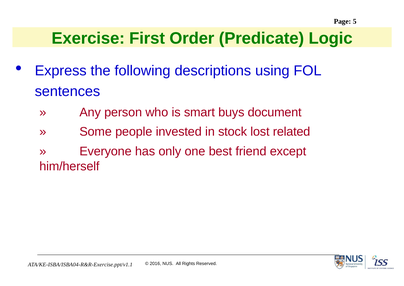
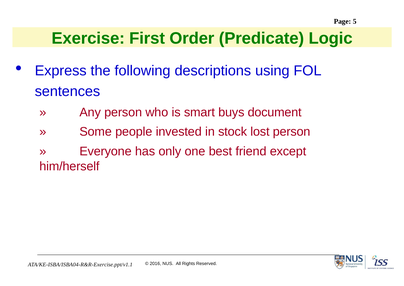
lost related: related -> person (292, 132)
